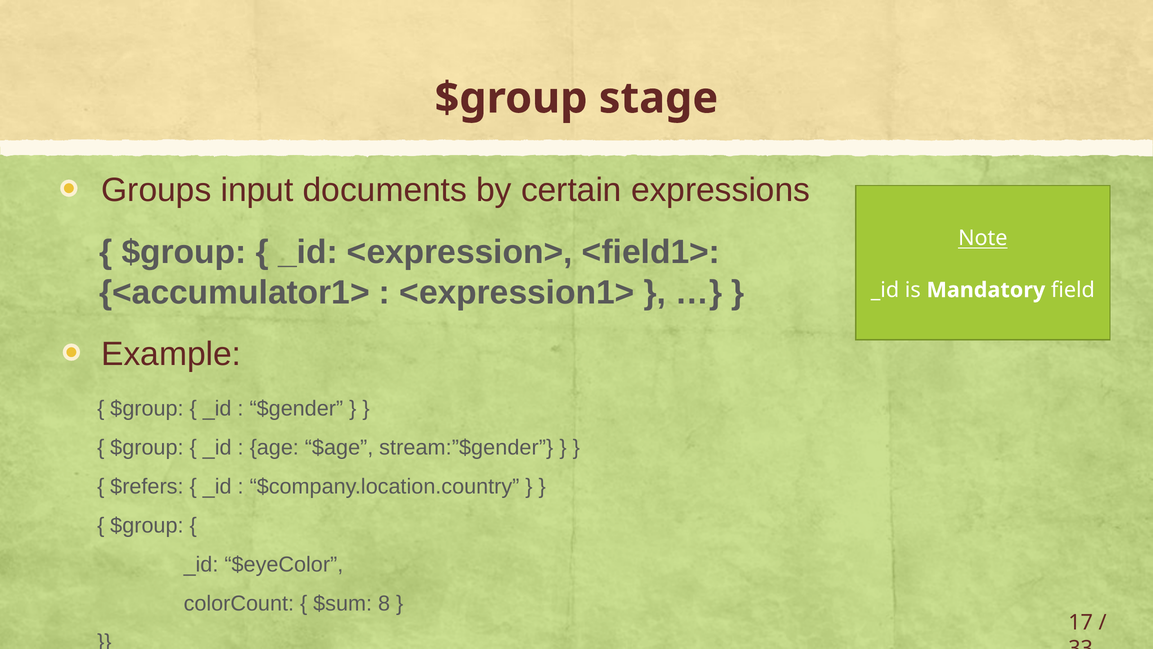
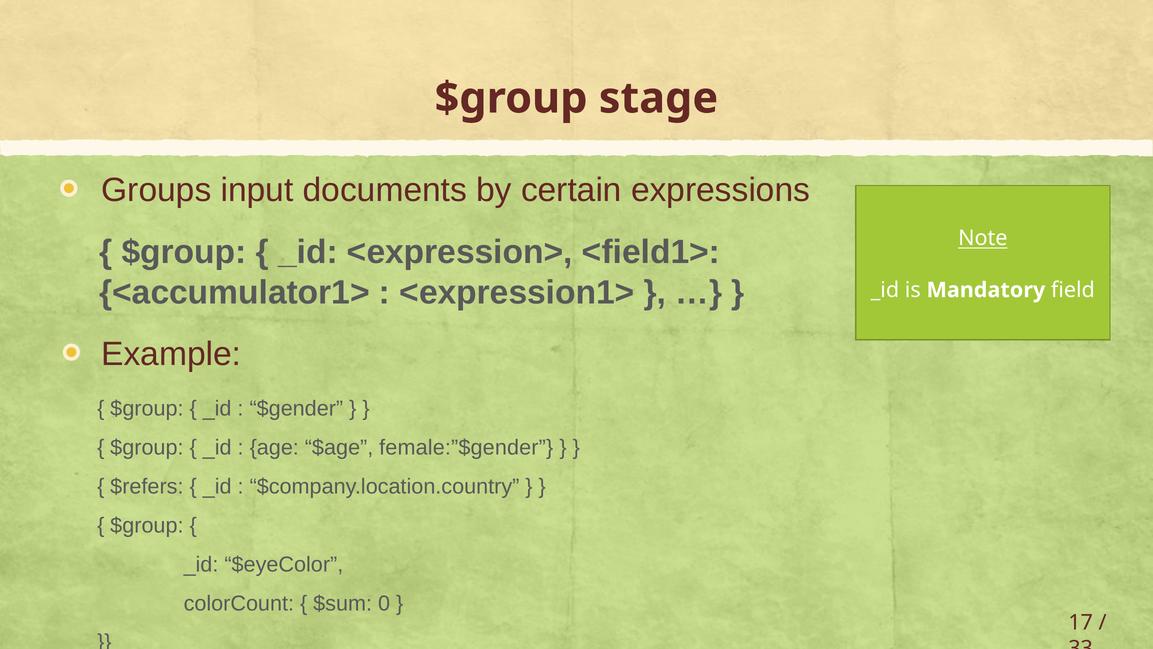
stream:”$gender: stream:”$gender -> female:”$gender (466, 447)
8: 8 -> 0 (384, 603)
